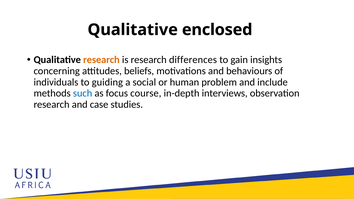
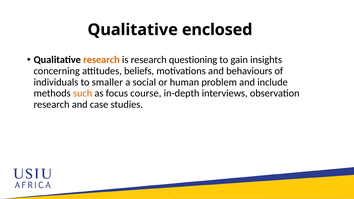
differences: differences -> questioning (193, 60)
guiding: guiding -> smaller (107, 82)
such colour: blue -> orange (83, 93)
